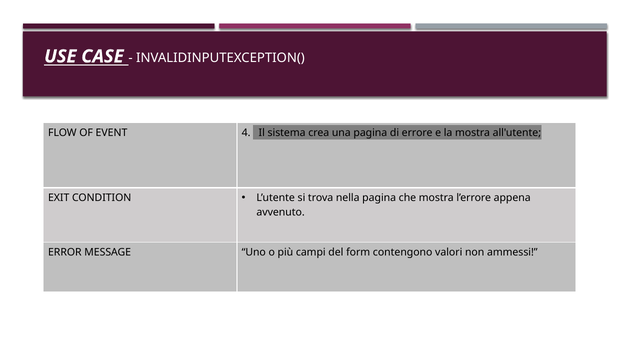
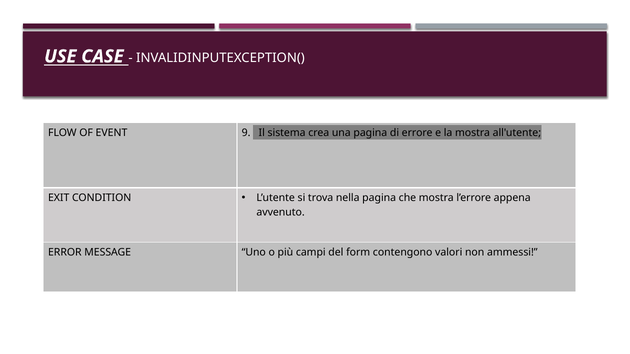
4: 4 -> 9 (246, 133)
